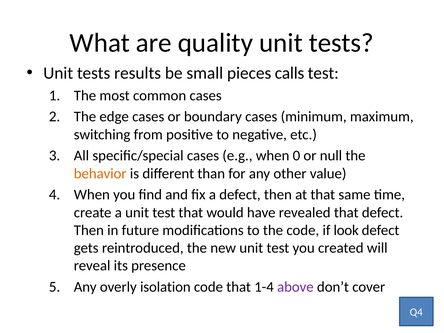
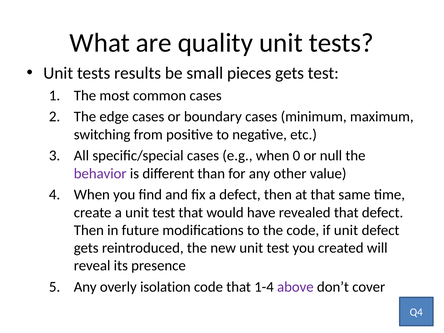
pieces calls: calls -> gets (290, 73)
behavior colour: orange -> purple (100, 174)
if look: look -> unit (346, 230)
